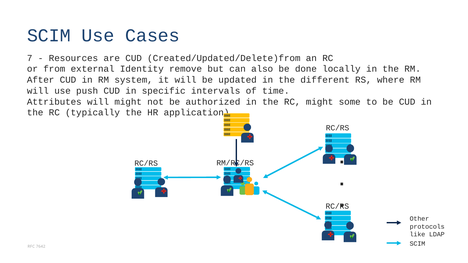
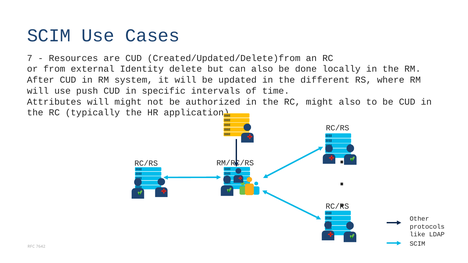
remove: remove -> delete (186, 69)
might some: some -> also (350, 102)
